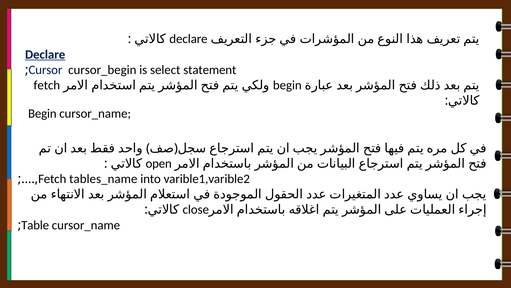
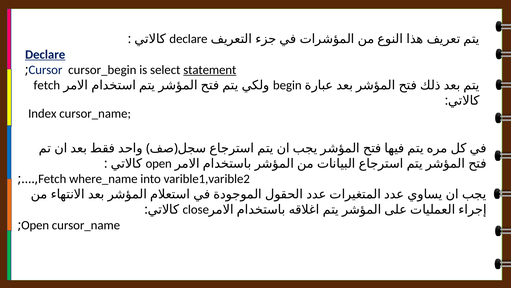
statement underline: none -> present (210, 70)
Begin: Begin -> Index (42, 114)
tables_name: tables_name -> where_name (103, 179)
Table: Table -> Open (35, 225)
